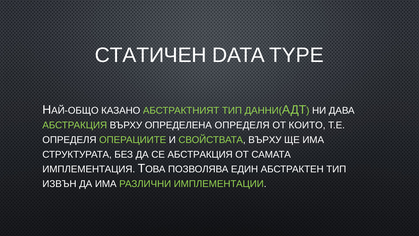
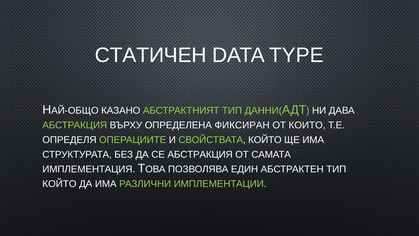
ОПРЕДЕЛЕНА ОПРЕДЕЛЯ: ОПРЕДЕЛЯ -> ФИКСИРАН (242, 125)
СВОЙСТВАТА ВЪРХУ: ВЪРХУ -> КОЙТО (265, 140)
ИЗВЪН: ИЗВЪН -> КОЙТО (59, 184)
